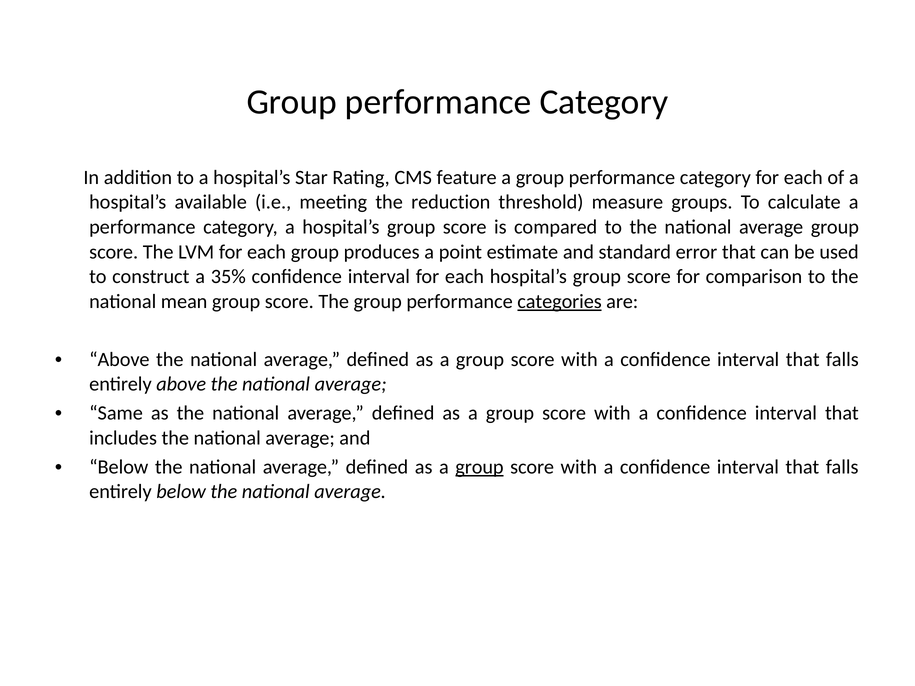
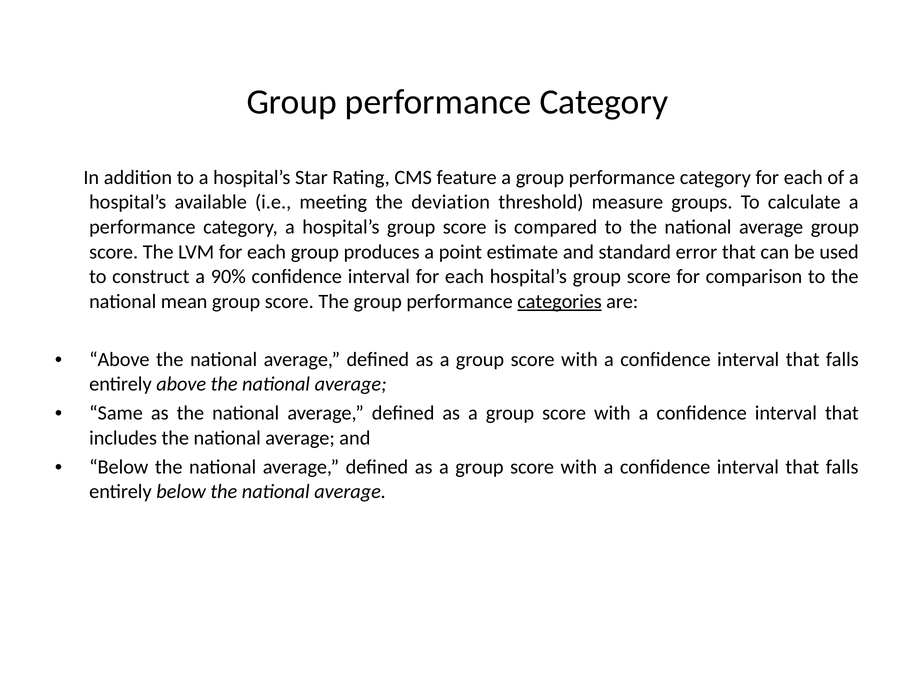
reduction: reduction -> deviation (451, 202)
35%: 35% -> 90% (228, 277)
group underline: present -> none (479, 467)
